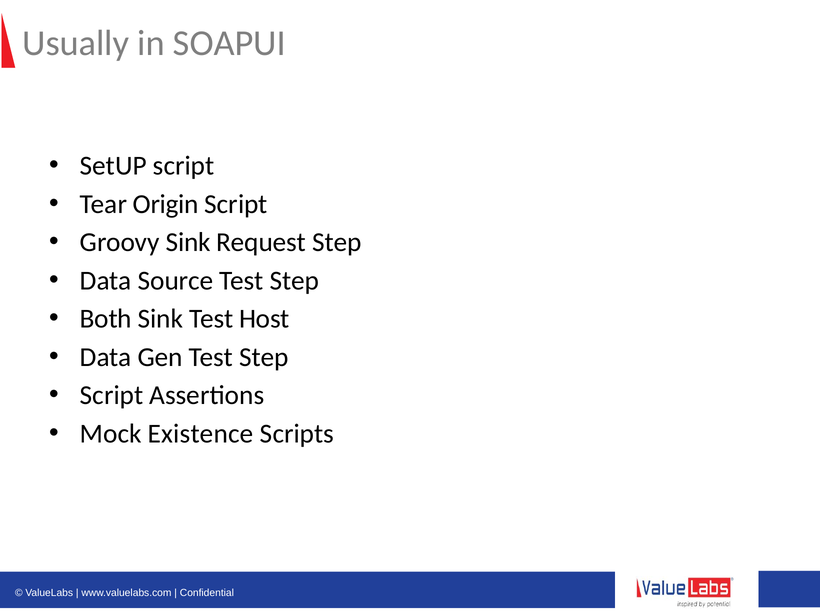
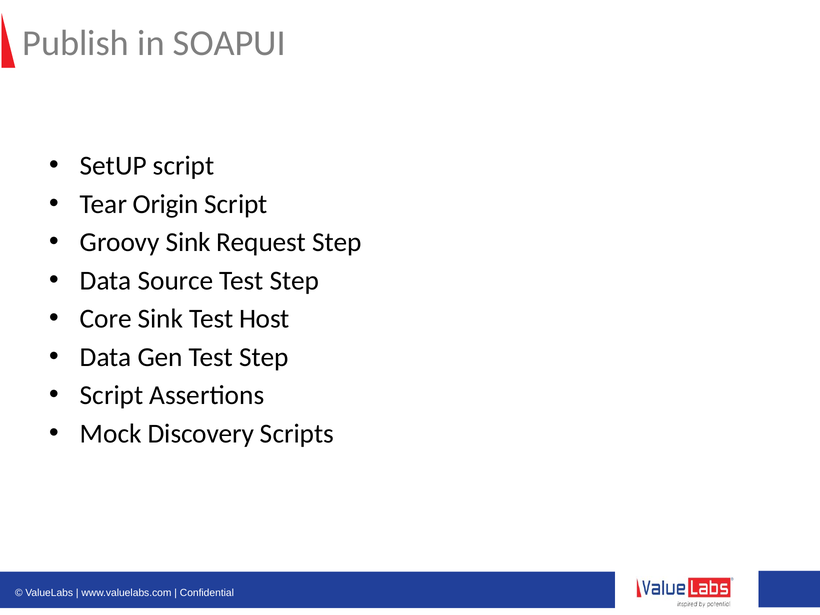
Usually: Usually -> Publish (76, 43)
Both: Both -> Core (106, 319)
Existence: Existence -> Discovery (201, 434)
